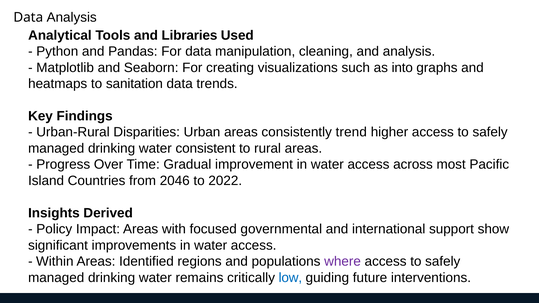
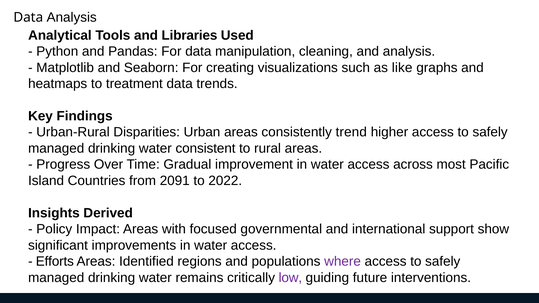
into: into -> like (402, 68)
sanitation: sanitation -> treatment (134, 84)
2046: 2046 -> 2091 (175, 181)
Within: Within -> Efforts (55, 262)
low colour: blue -> purple (290, 278)
